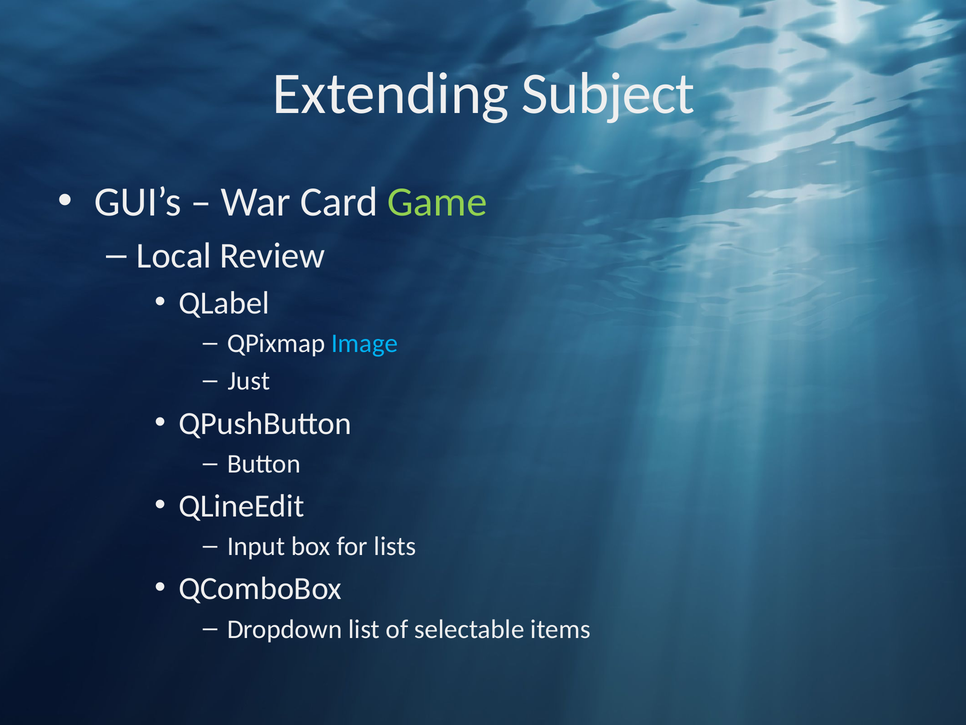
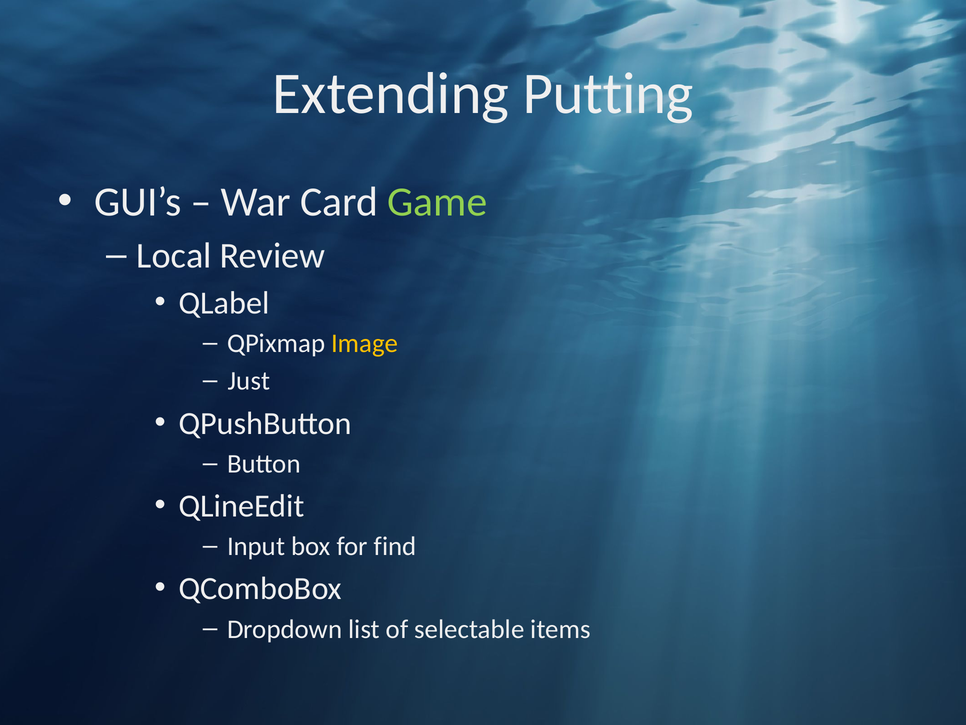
Subject: Subject -> Putting (608, 94)
Image colour: light blue -> yellow (365, 343)
lists: lists -> find (395, 546)
